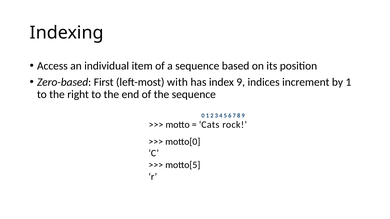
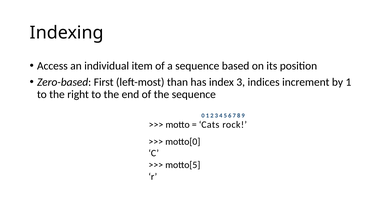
with: with -> than (177, 82)
index 9: 9 -> 3 (241, 82)
